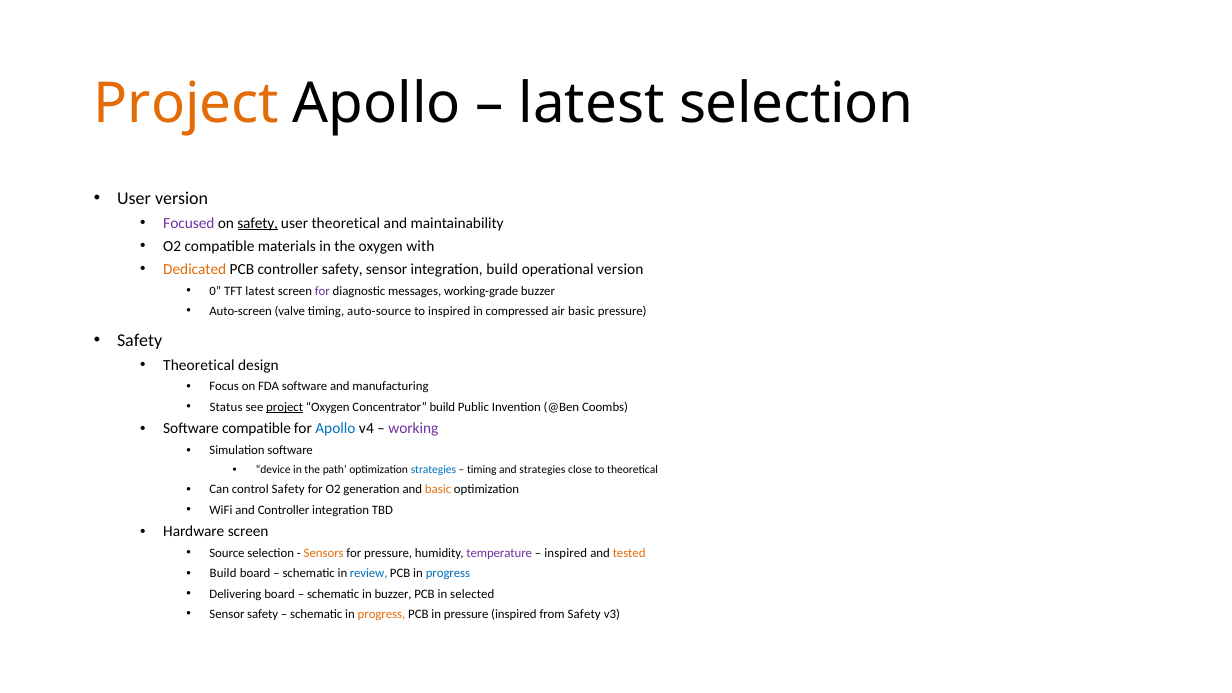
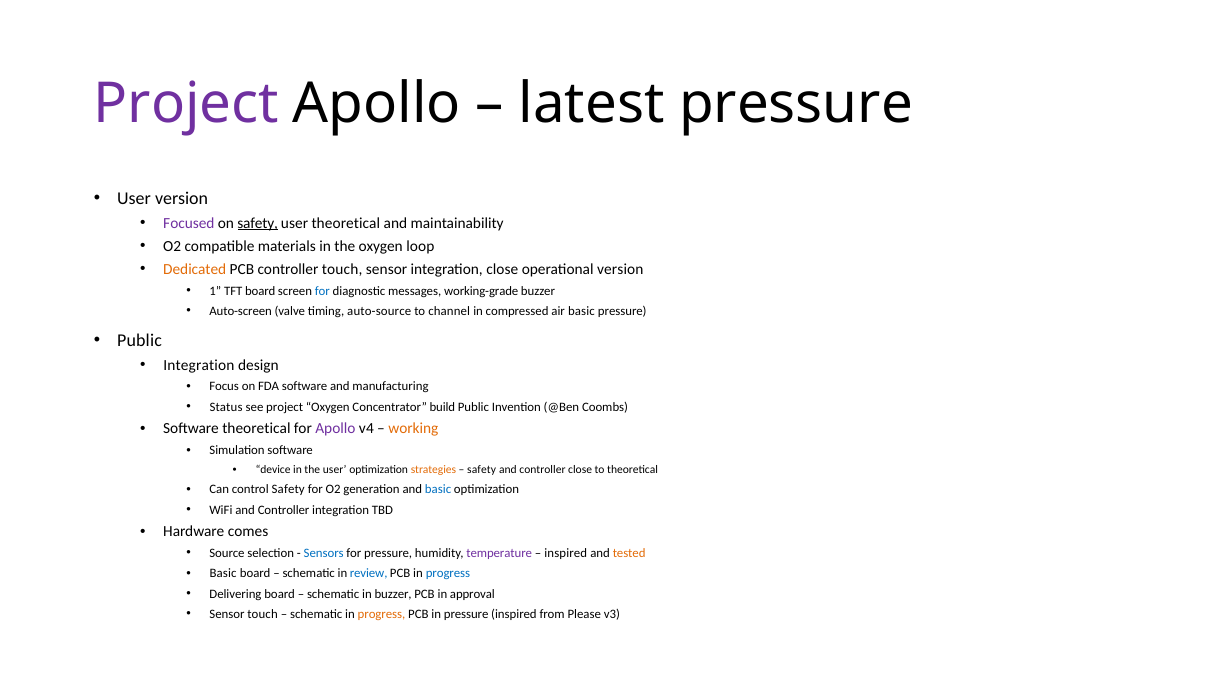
Project colour: orange -> purple (186, 103)
latest selection: selection -> pressure (796, 103)
with: with -> loop (420, 246)
controller safety: safety -> touch (342, 269)
integration build: build -> close (502, 269)
0: 0 -> 1 (215, 291)
TFT latest: latest -> board (260, 291)
for colour: purple -> blue (322, 291)
to inspired: inspired -> channel (449, 311)
Safety: Safety -> Public (139, 341)
Theoretical: Theoretical -> Integration (199, 365)
project underline: present -> none (285, 407)
Software compatible: compatible -> theoretical (256, 429)
Apollo colour: blue -> purple (335, 429)
working colour: purple -> orange (413, 429)
the path: path -> user (335, 470)
strategies colour: blue -> orange (433, 470)
timing: timing -> safety (482, 470)
strategies: strategies -> controller (542, 470)
basic colour: orange -> blue (438, 490)
Hardware screen: screen -> comes (248, 532)
Sensors colour: orange -> blue (324, 553)
Build: Build -> Basic (223, 574)
selected: selected -> approval (472, 594)
Sensor safety: safety -> touch (263, 614)
from Safety: Safety -> Please (584, 614)
